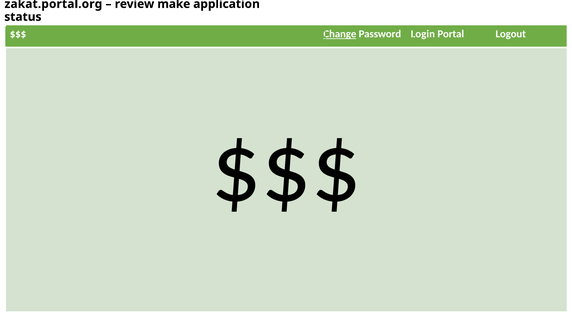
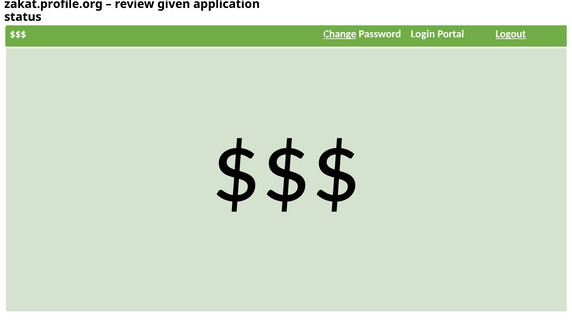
zakat.portal.org: zakat.portal.org -> zakat.profile.org (53, 4)
make: make -> given (174, 4)
Logout underline: none -> present (511, 34)
